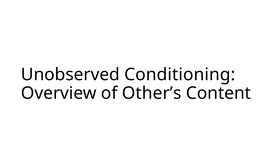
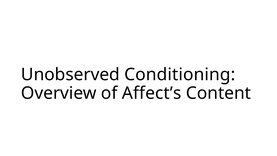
Other’s: Other’s -> Affect’s (152, 93)
